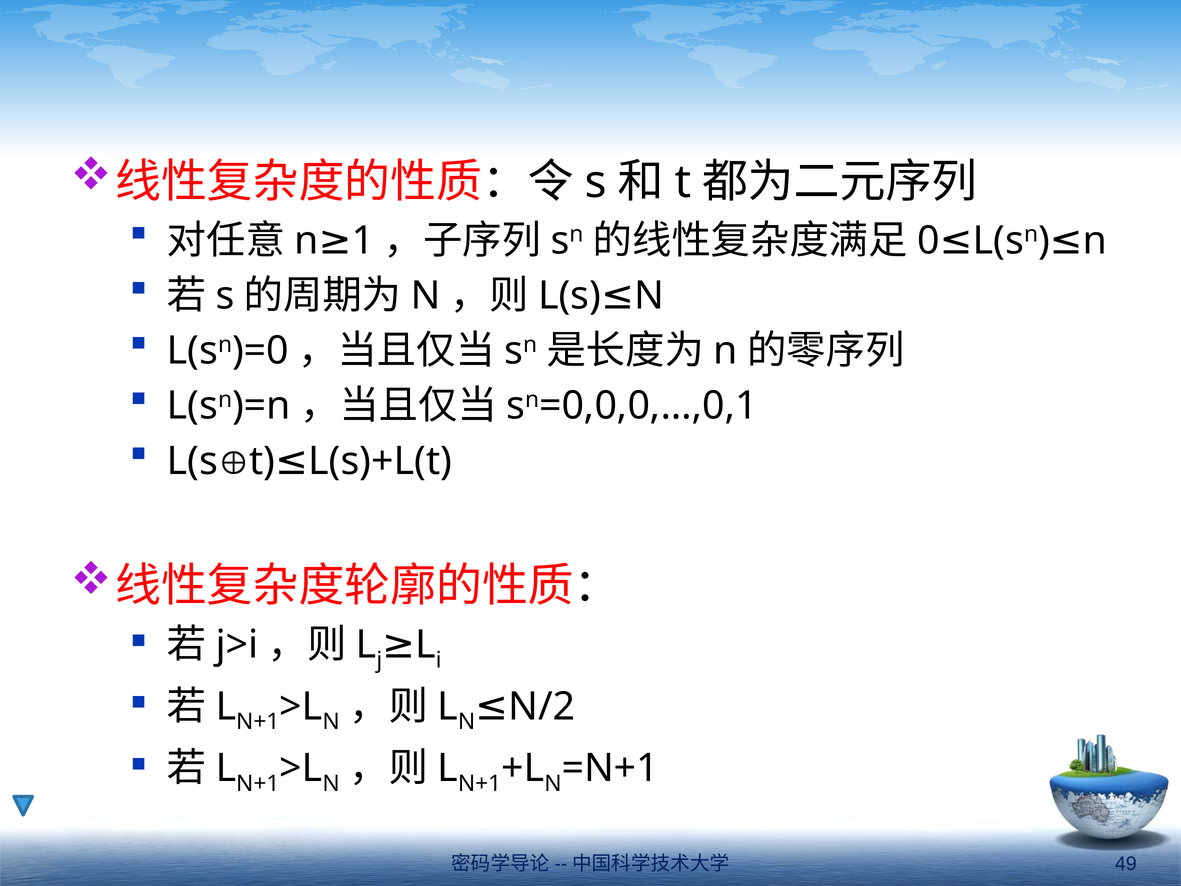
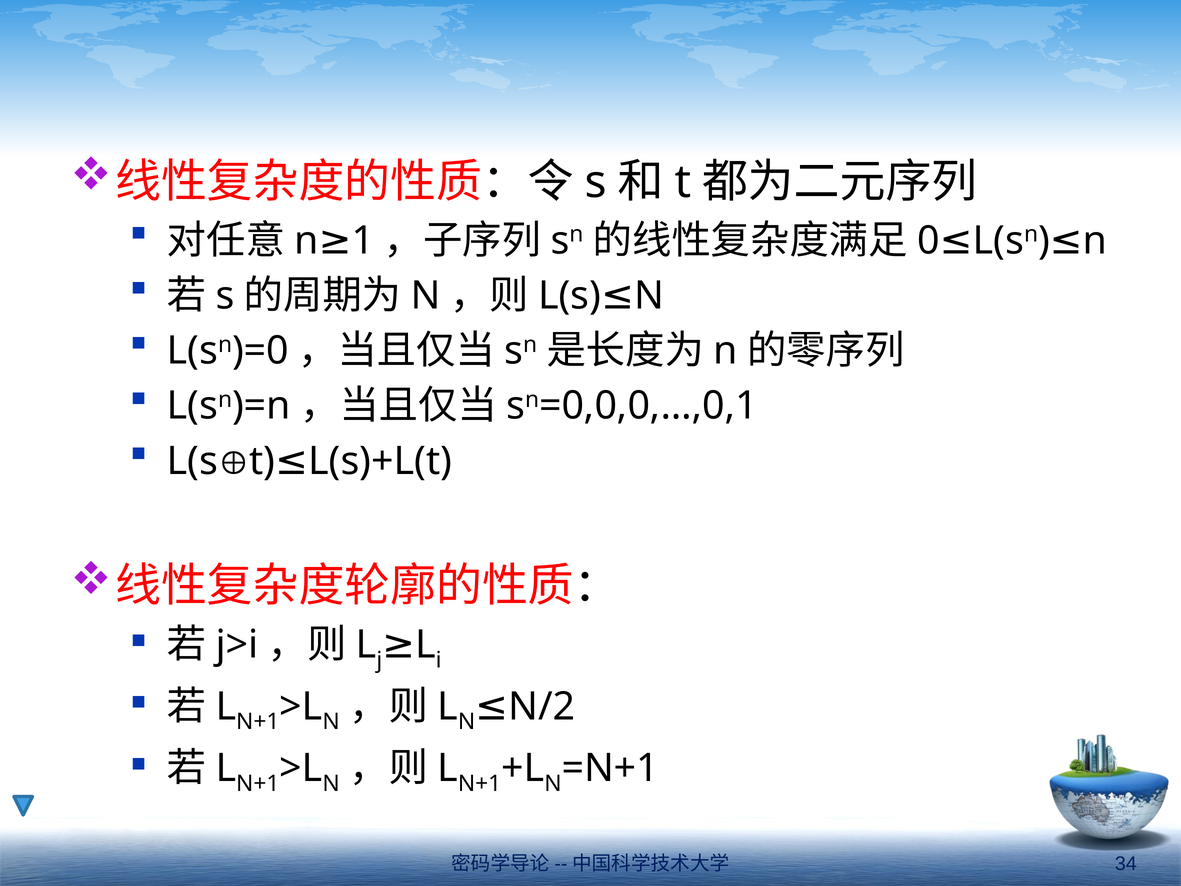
49: 49 -> 34 (1126, 863)
